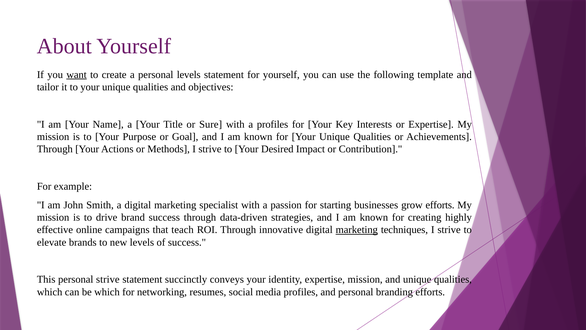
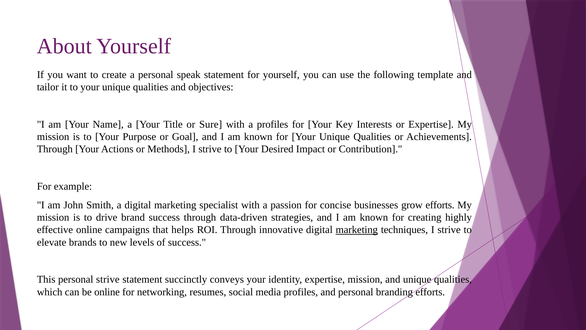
want underline: present -> none (77, 75)
personal levels: levels -> speak (189, 75)
starting: starting -> concise (336, 205)
teach: teach -> helps (183, 230)
be which: which -> online (107, 292)
